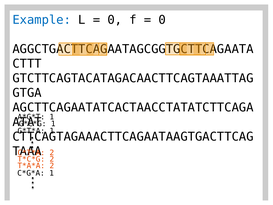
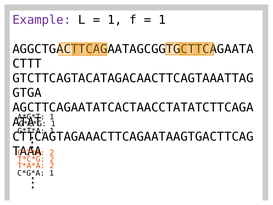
Example colour: blue -> purple (42, 20)
0: 0 -> 1 (115, 20)
0: 0 -> 1 (162, 20)
